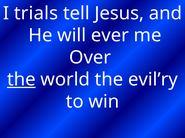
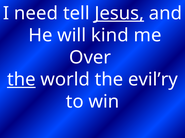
trials: trials -> need (36, 13)
Jesus underline: none -> present (119, 13)
ever: ever -> kind (110, 36)
